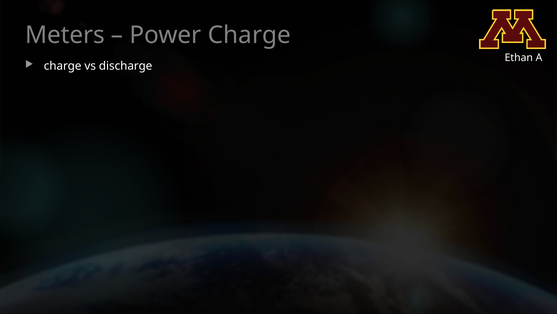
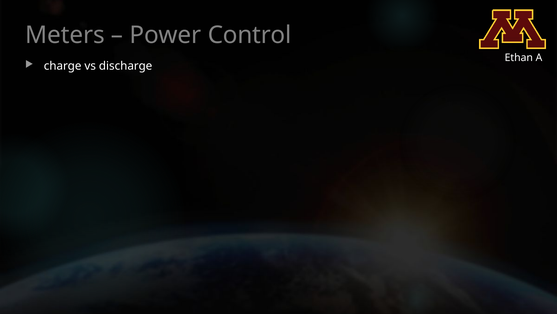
Power Charge: Charge -> Control (250, 35)
